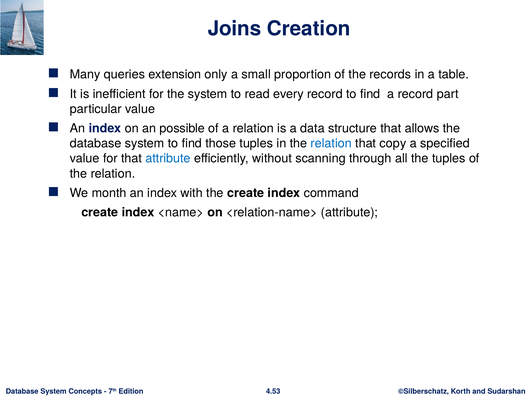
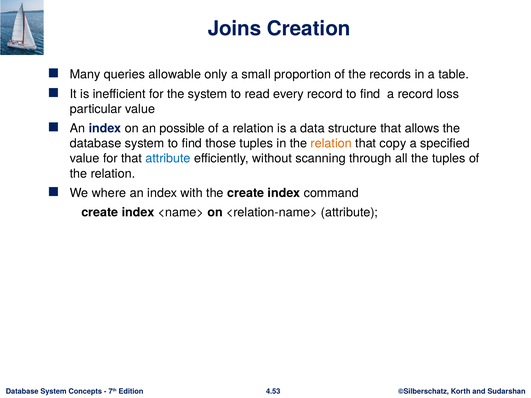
extension: extension -> allowable (175, 75)
part: part -> loss (448, 94)
relation colour: blue -> orange (331, 144)
month: month -> where (109, 193)
